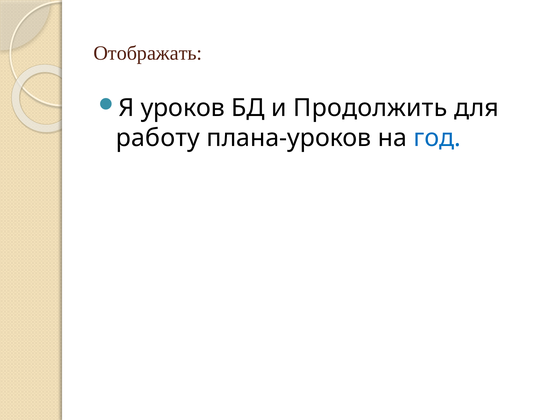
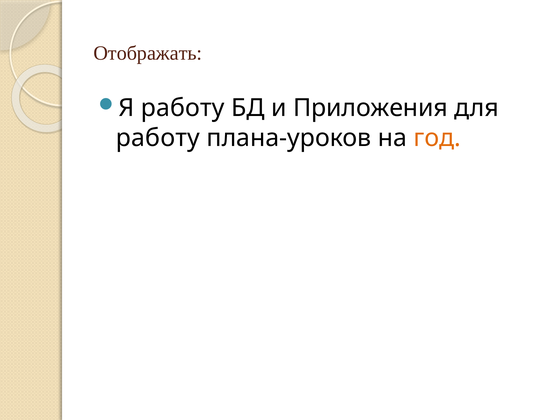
Я уроков: уроков -> работу (183, 108)
Продолжить: Продолжить -> Приложения (370, 108)
год colour: blue -> orange (437, 138)
